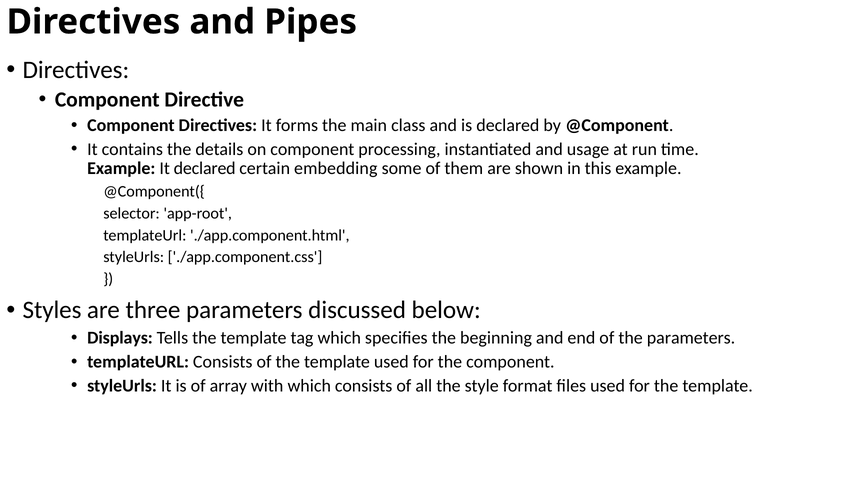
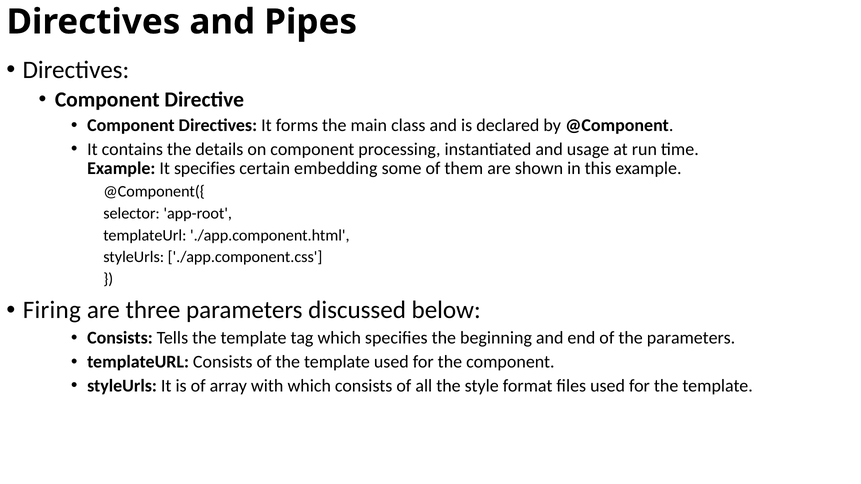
It declared: declared -> specifies (205, 169)
Styles: Styles -> Firing (52, 310)
Displays: Displays -> Consists (120, 338)
